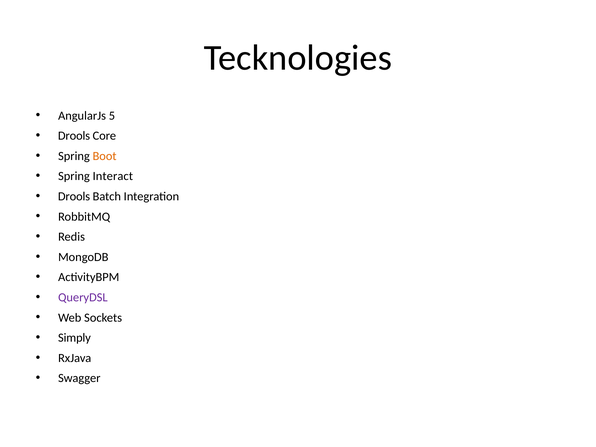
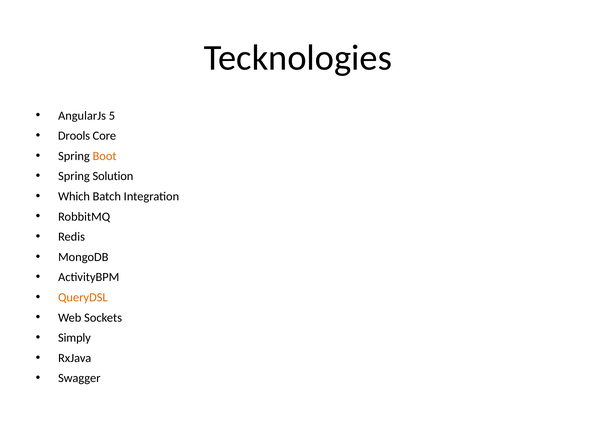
Interact: Interact -> Solution (113, 176)
Drools: Drools -> Which (74, 196)
QueryDSL colour: purple -> orange (83, 297)
